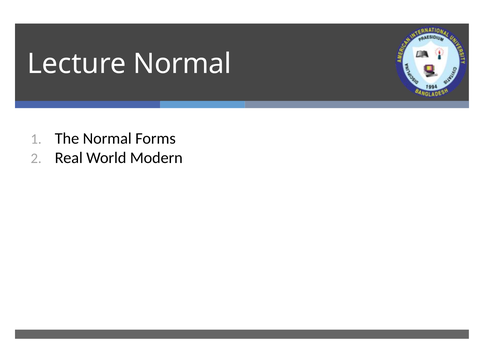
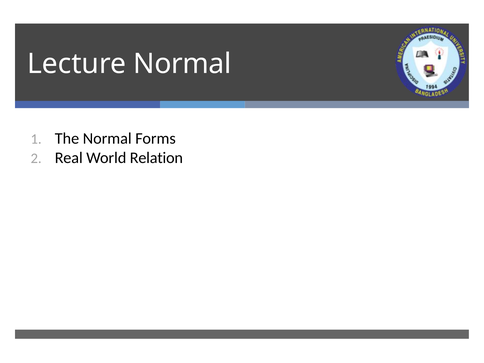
Modern: Modern -> Relation (156, 158)
